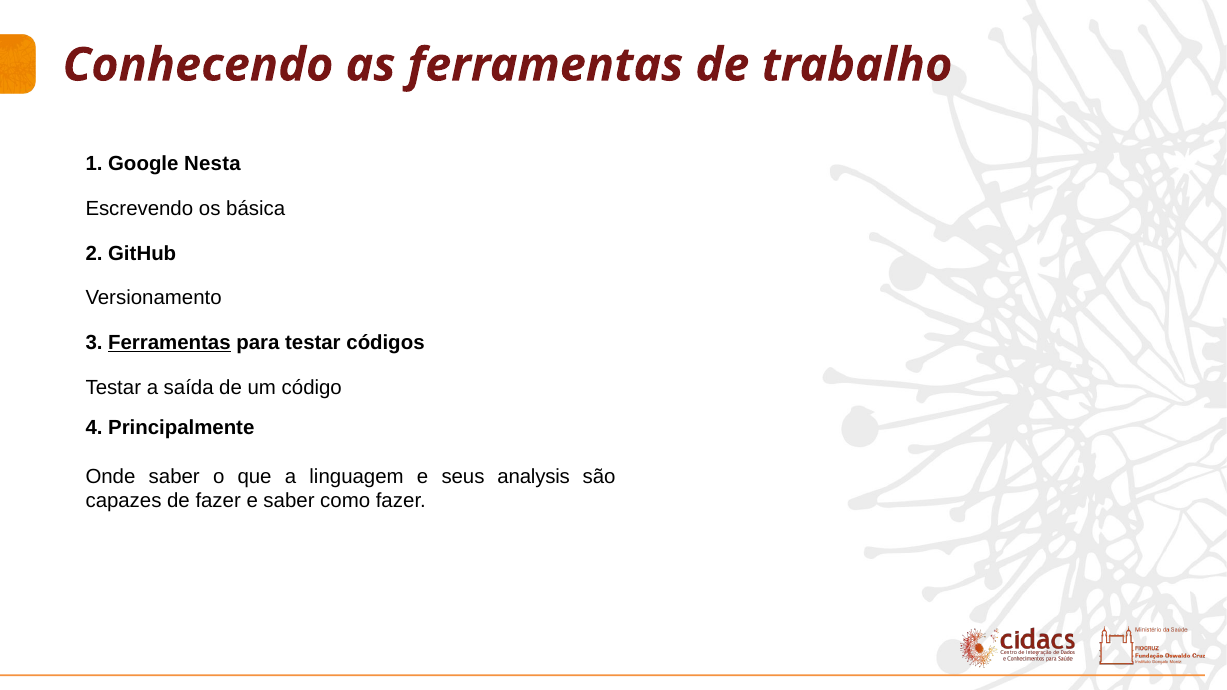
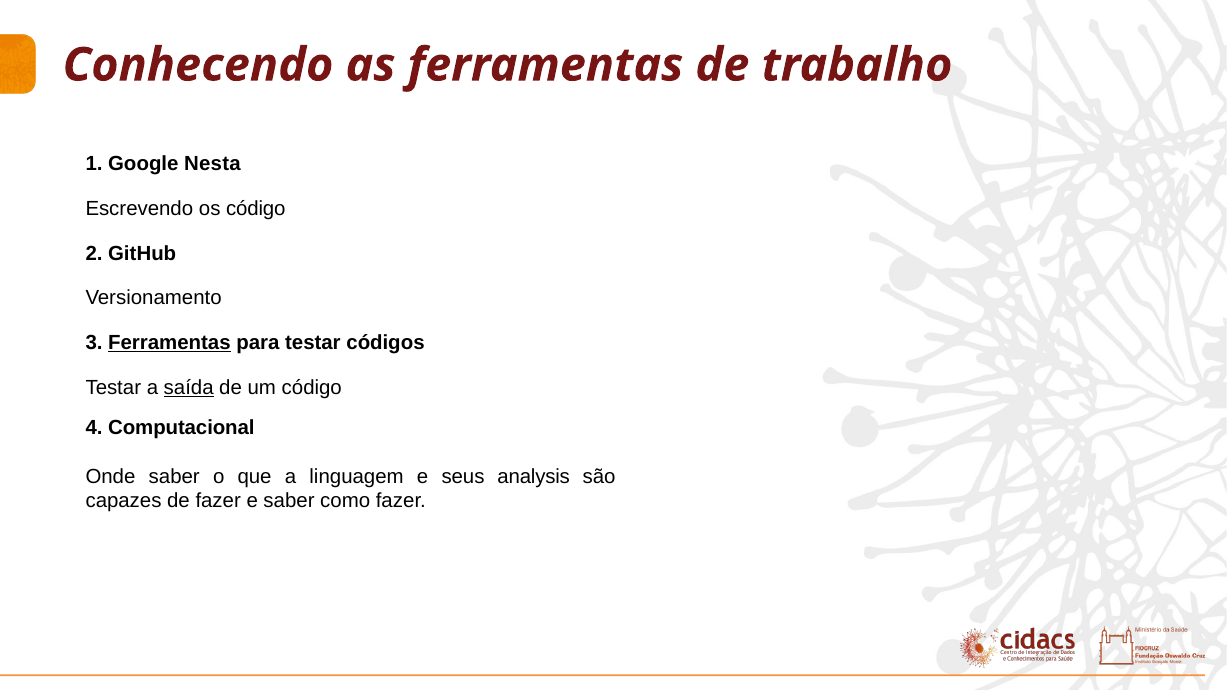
os básica: básica -> código (256, 209)
saída underline: none -> present (189, 388)
Principalmente: Principalmente -> Computacional (181, 428)
